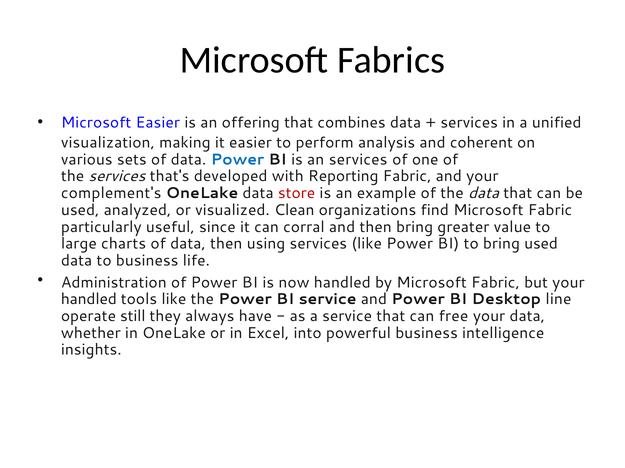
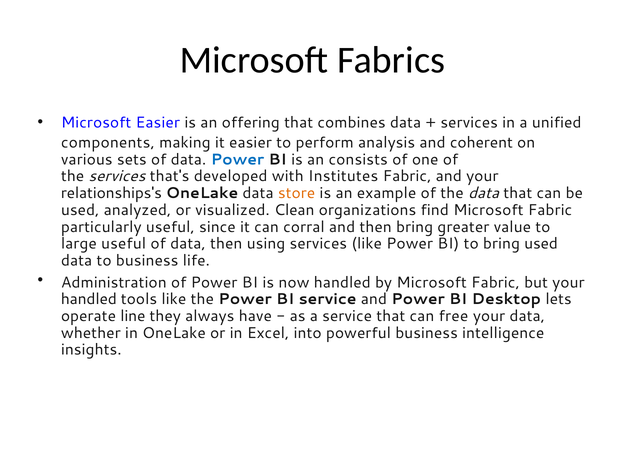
visualization: visualization -> components (108, 143)
an services: services -> consists (358, 160)
Reporting: Reporting -> Institutes (343, 177)
complement's: complement's -> relationships's (111, 193)
store colour: red -> orange (297, 193)
large charts: charts -> useful (124, 244)
line: line -> lets (559, 300)
still: still -> line (133, 317)
